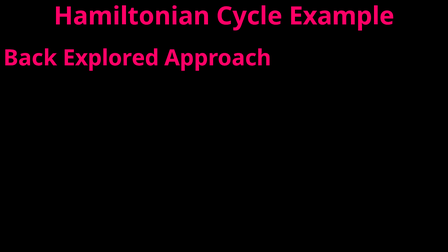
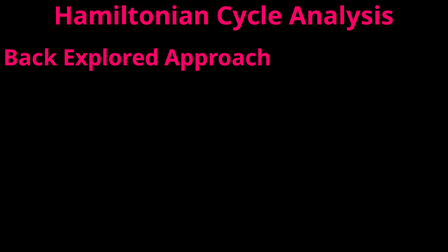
Example: Example -> Analysis (341, 16)
